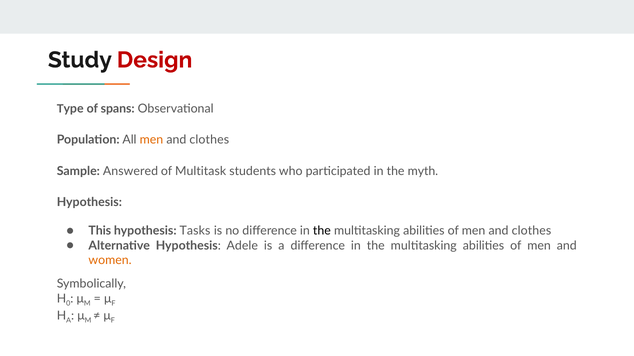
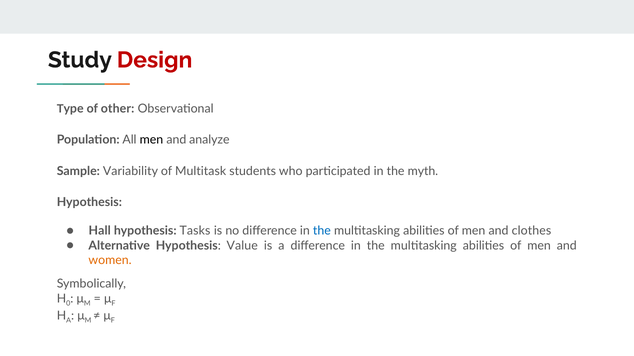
spans: spans -> other (118, 109)
men colour: orange -> black (151, 140)
clothes: clothes -> analyze (209, 140)
Answered: Answered -> Variability (131, 171)
This: This -> Hall (100, 231)
the colour: black -> blue (322, 231)
Adele: Adele -> Value (242, 246)
